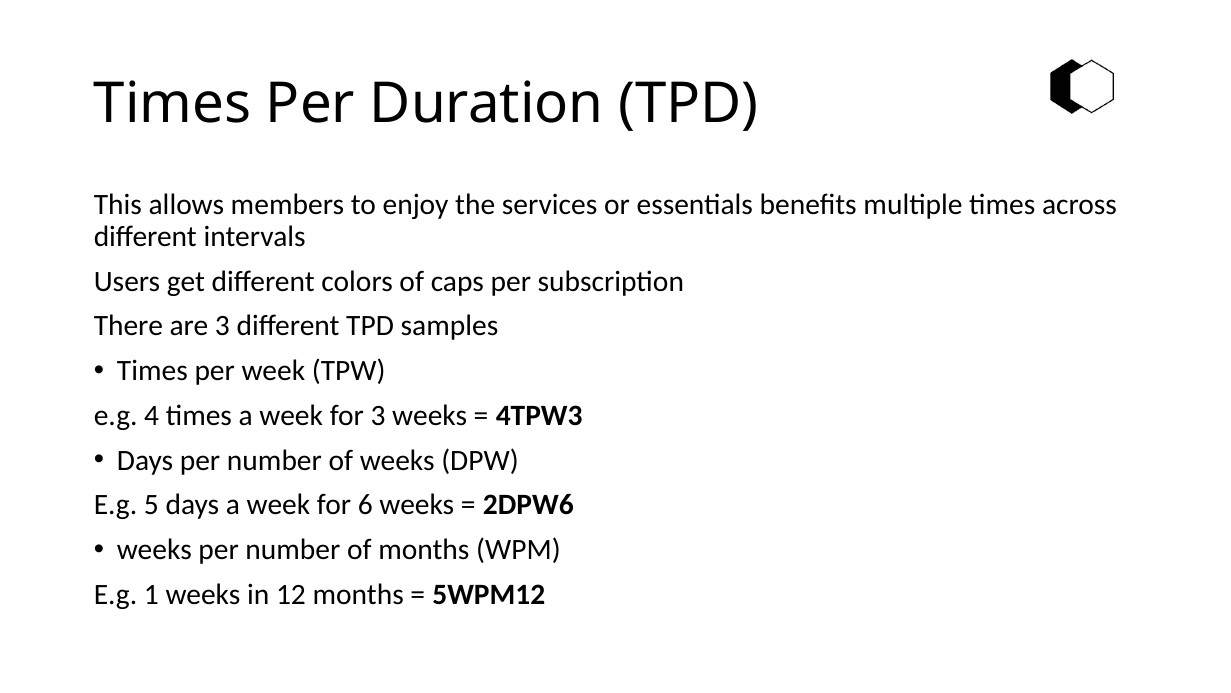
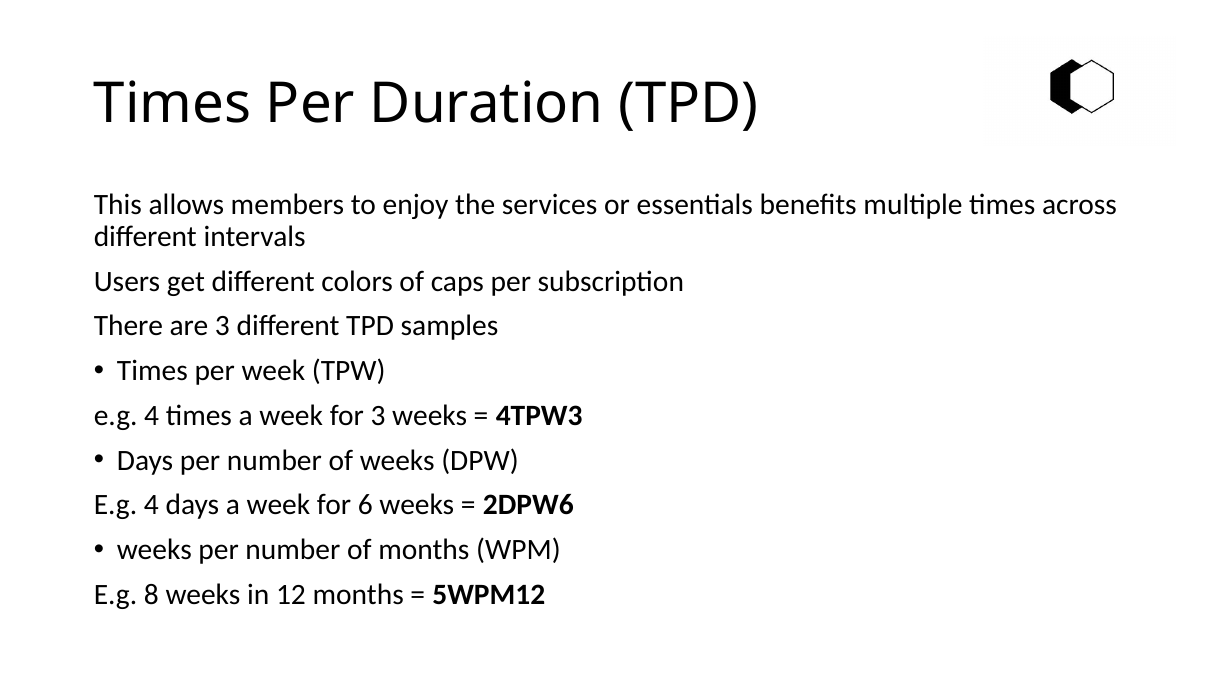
5: 5 -> 4 (151, 505)
1: 1 -> 8 (151, 594)
